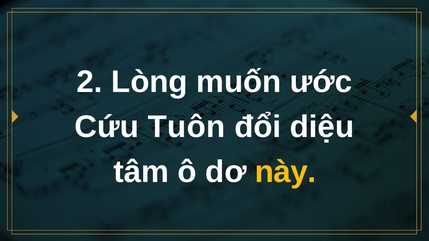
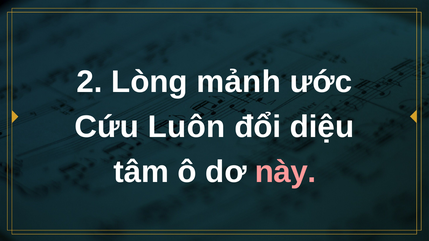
muốn: muốn -> mảnh (239, 82)
Tuôn: Tuôn -> Luôn (187, 127)
này colour: yellow -> pink (285, 172)
